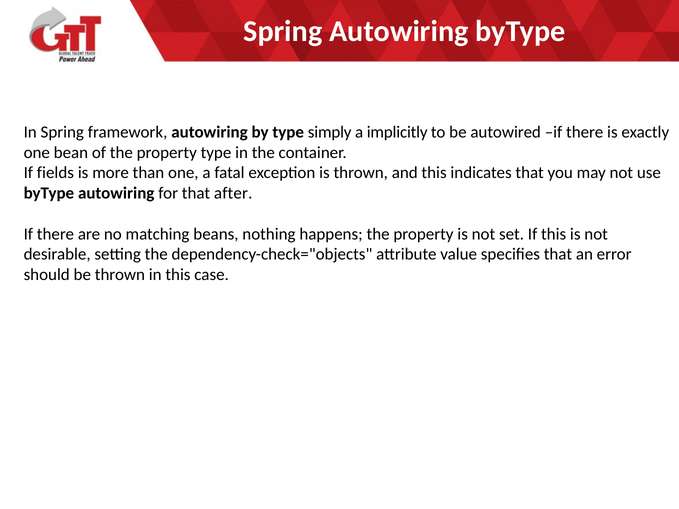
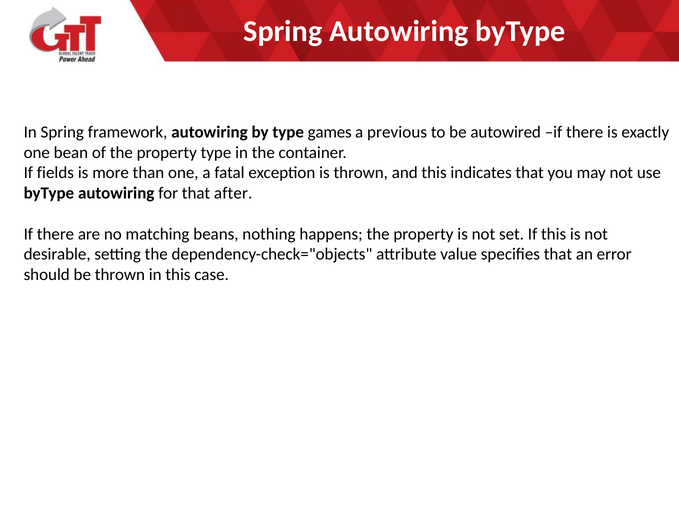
simply: simply -> games (330, 132)
implicitly: implicitly -> previous (397, 132)
